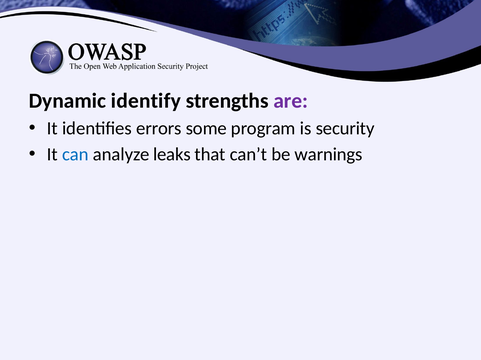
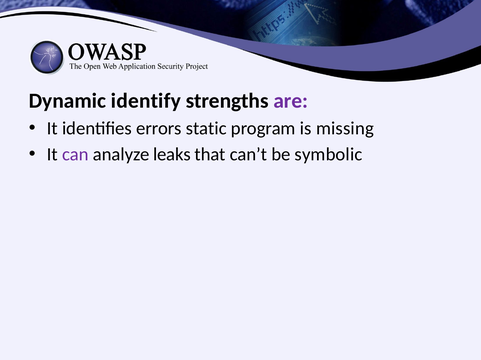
some: some -> static (206, 129)
security: security -> missing (345, 129)
can colour: blue -> purple (75, 155)
warnings: warnings -> symbolic (328, 155)
